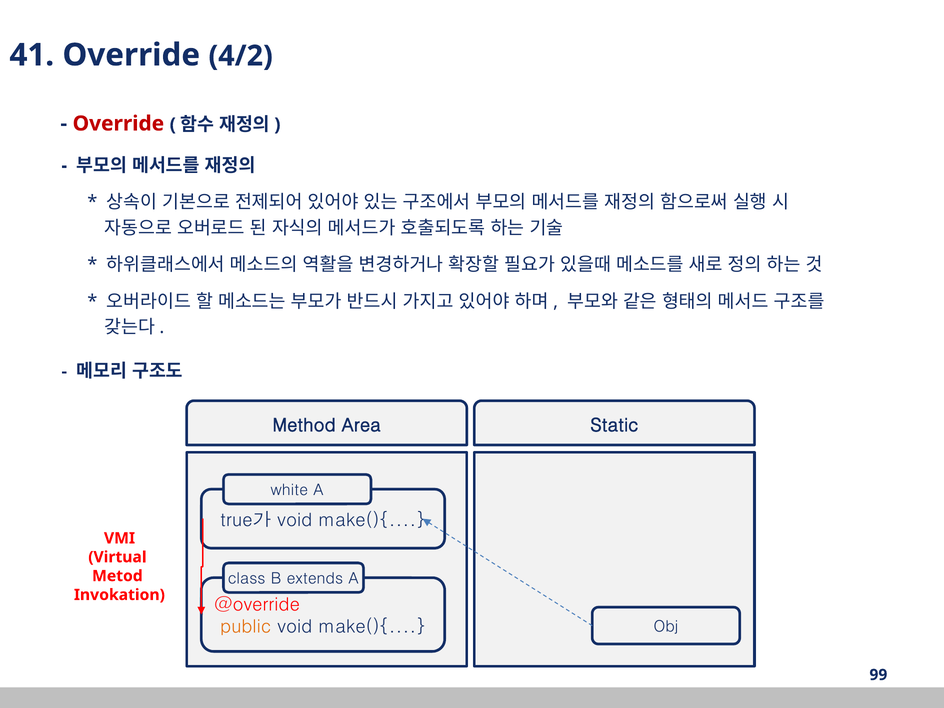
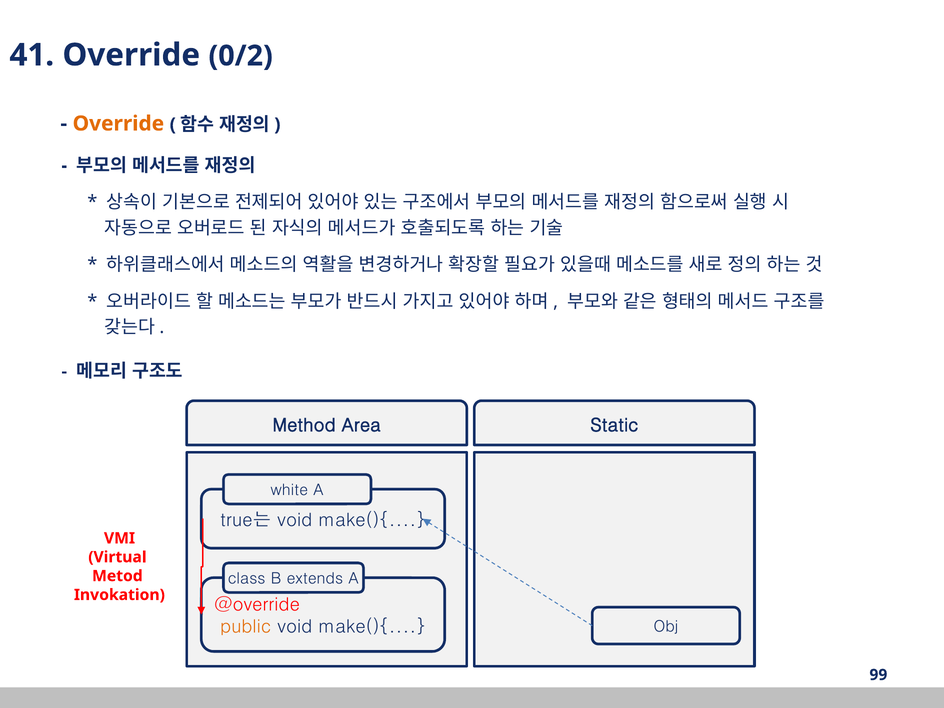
4/2: 4/2 -> 0/2 (241, 56)
Override colour: red -> orange (118, 124)
true가: true가 -> true는 (246, 520)
